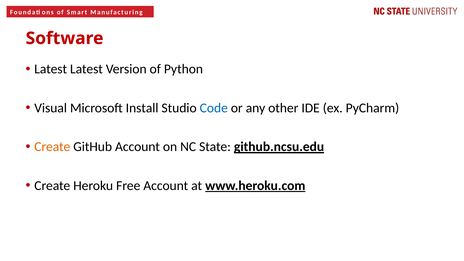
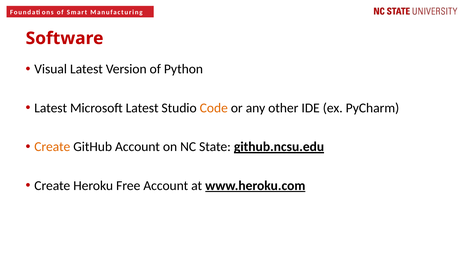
Latest: Latest -> Visual (51, 69)
Visual: Visual -> Latest (51, 108)
Microsoft Install: Install -> Latest (142, 108)
Code colour: blue -> orange (214, 108)
